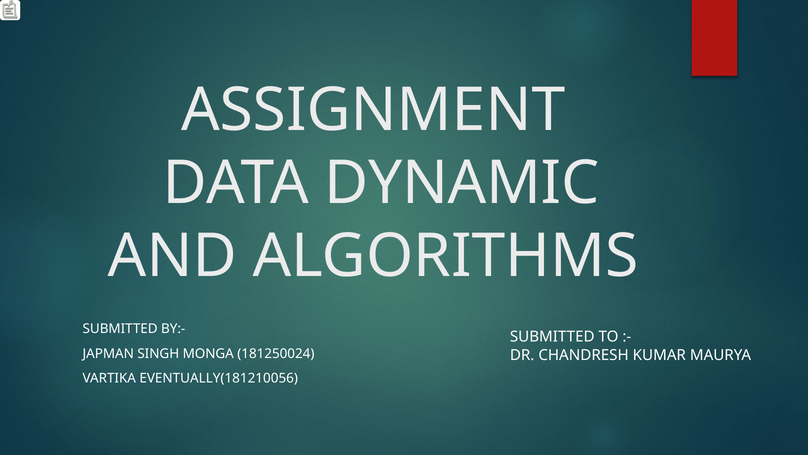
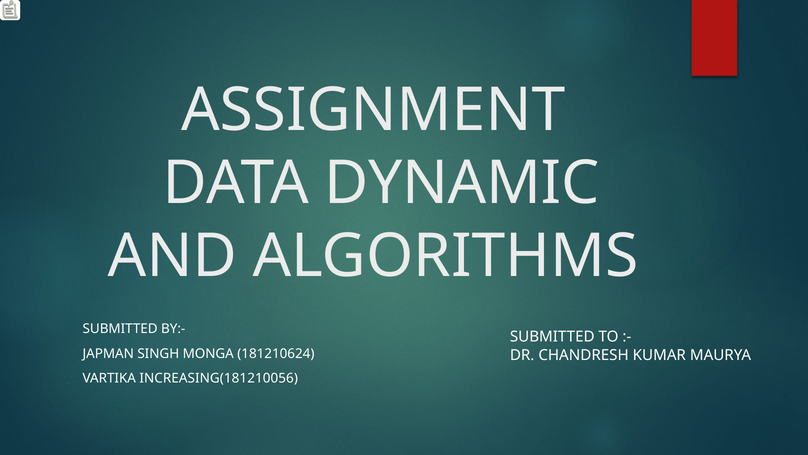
181250024: 181250024 -> 181210624 (276, 353)
EVENTUALLY(181210056: EVENTUALLY(181210056 -> INCREASING(181210056 (219, 378)
